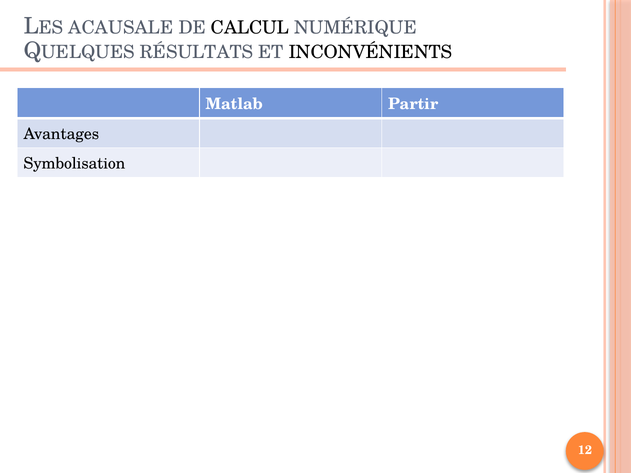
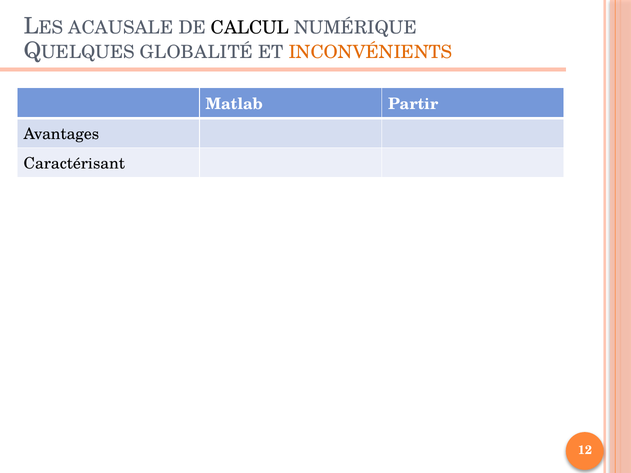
RÉSULTATS: RÉSULTATS -> GLOBALITÉ (196, 52)
INCONVÉNIENTS colour: black -> orange (370, 52)
Symbolisation: Symbolisation -> Caractérisant (74, 164)
